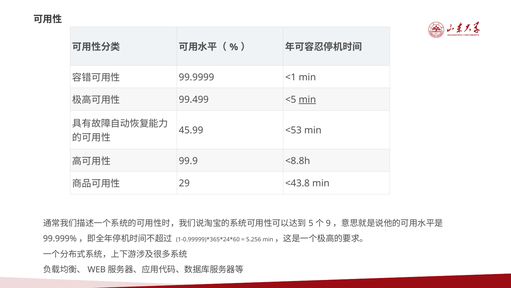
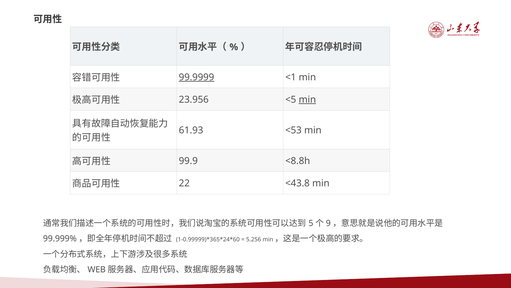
99.9999 underline: none -> present (196, 77)
99.499: 99.499 -> 23.956 (194, 99)
45.99: 45.99 -> 61.93 (191, 130)
29: 29 -> 22 (184, 183)
